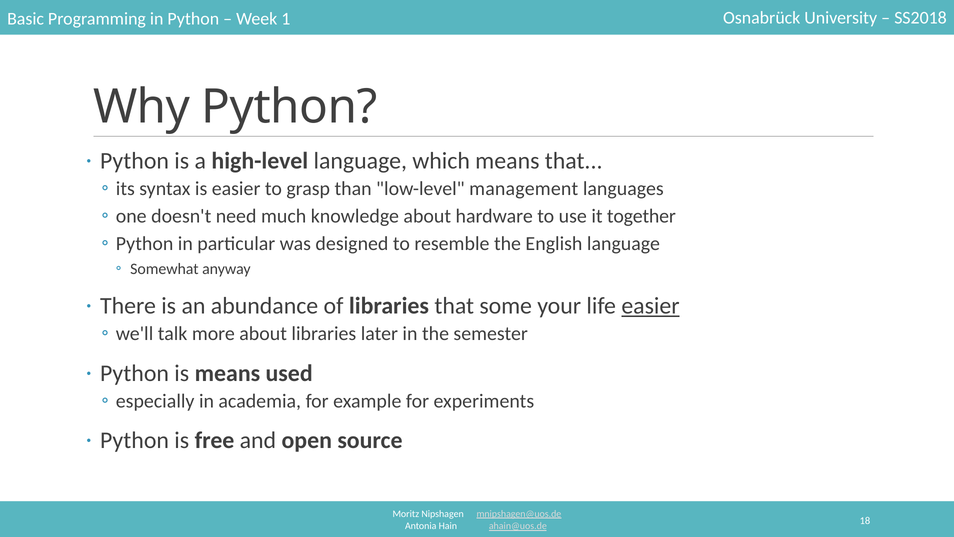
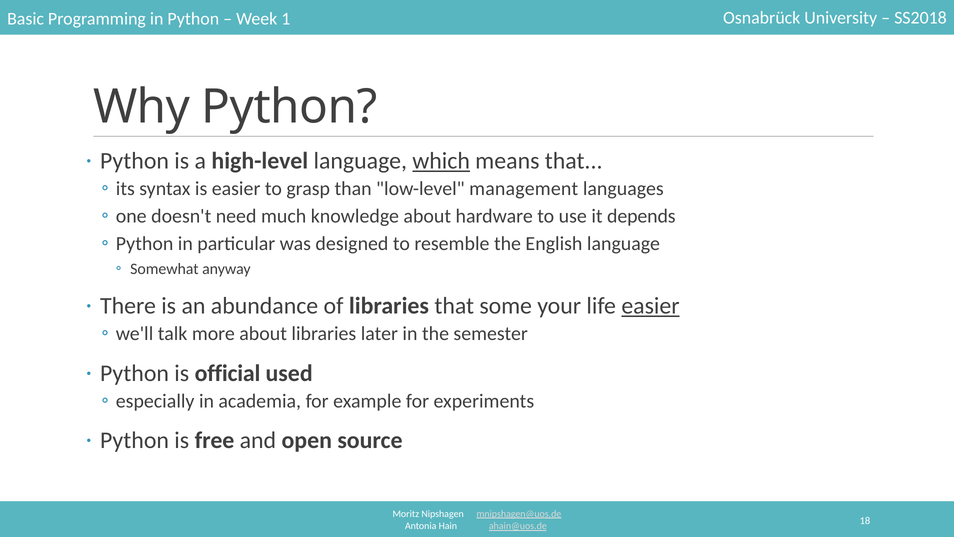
which underline: none -> present (441, 161)
together: together -> depends (641, 216)
is means: means -> official (228, 373)
